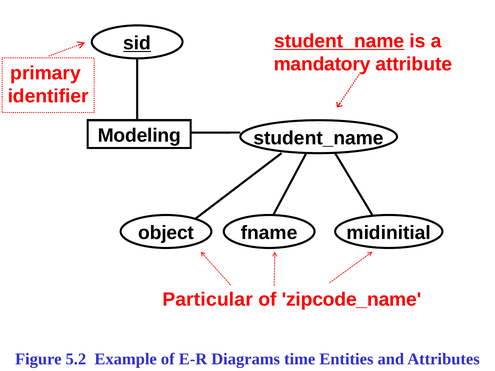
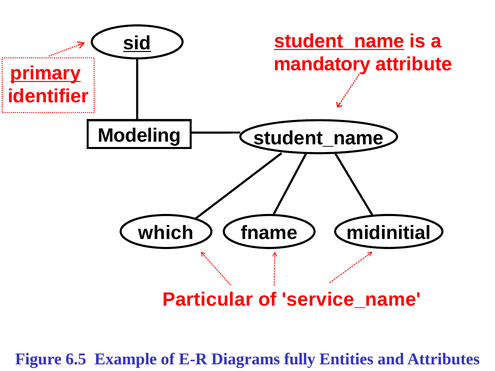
primary underline: none -> present (46, 73)
object: object -> which (166, 233)
zipcode_name: zipcode_name -> service_name (351, 300)
5.2: 5.2 -> 6.5 (76, 359)
time: time -> fully (300, 359)
